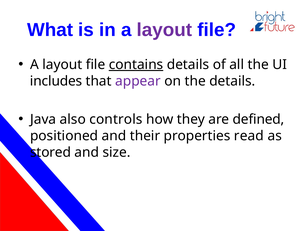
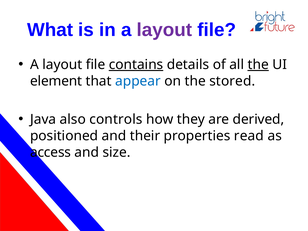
the underline: none -> present (258, 65)
includes: includes -> element (56, 81)
appear colour: purple -> blue (138, 81)
the details: details -> stored (232, 81)
defined: defined -> derived (258, 119)
stored: stored -> access (50, 152)
